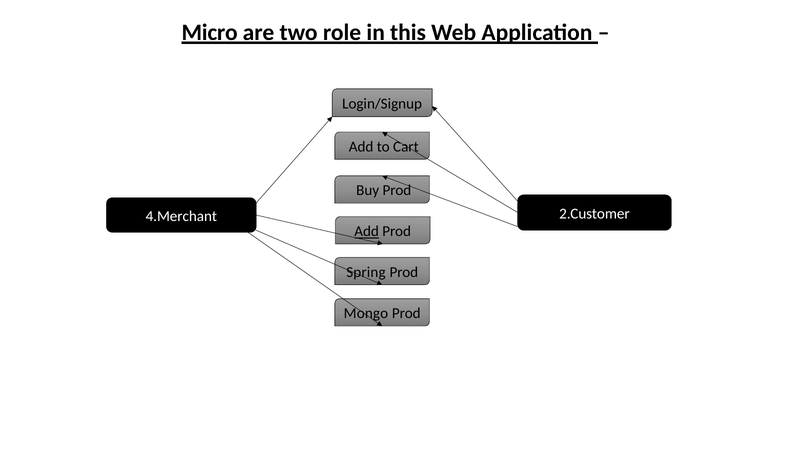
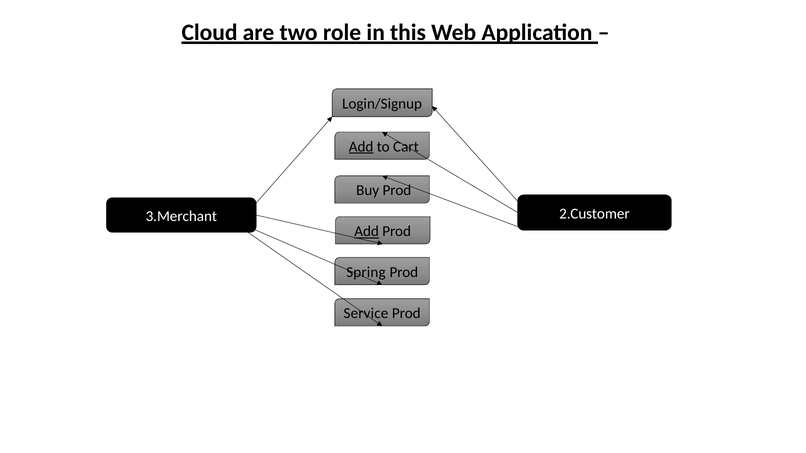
Micro: Micro -> Cloud (210, 33)
Add underline: none -> present (361, 147)
4.Merchant: 4.Merchant -> 3.Merchant (181, 216)
Mongo: Mongo -> Service (366, 314)
